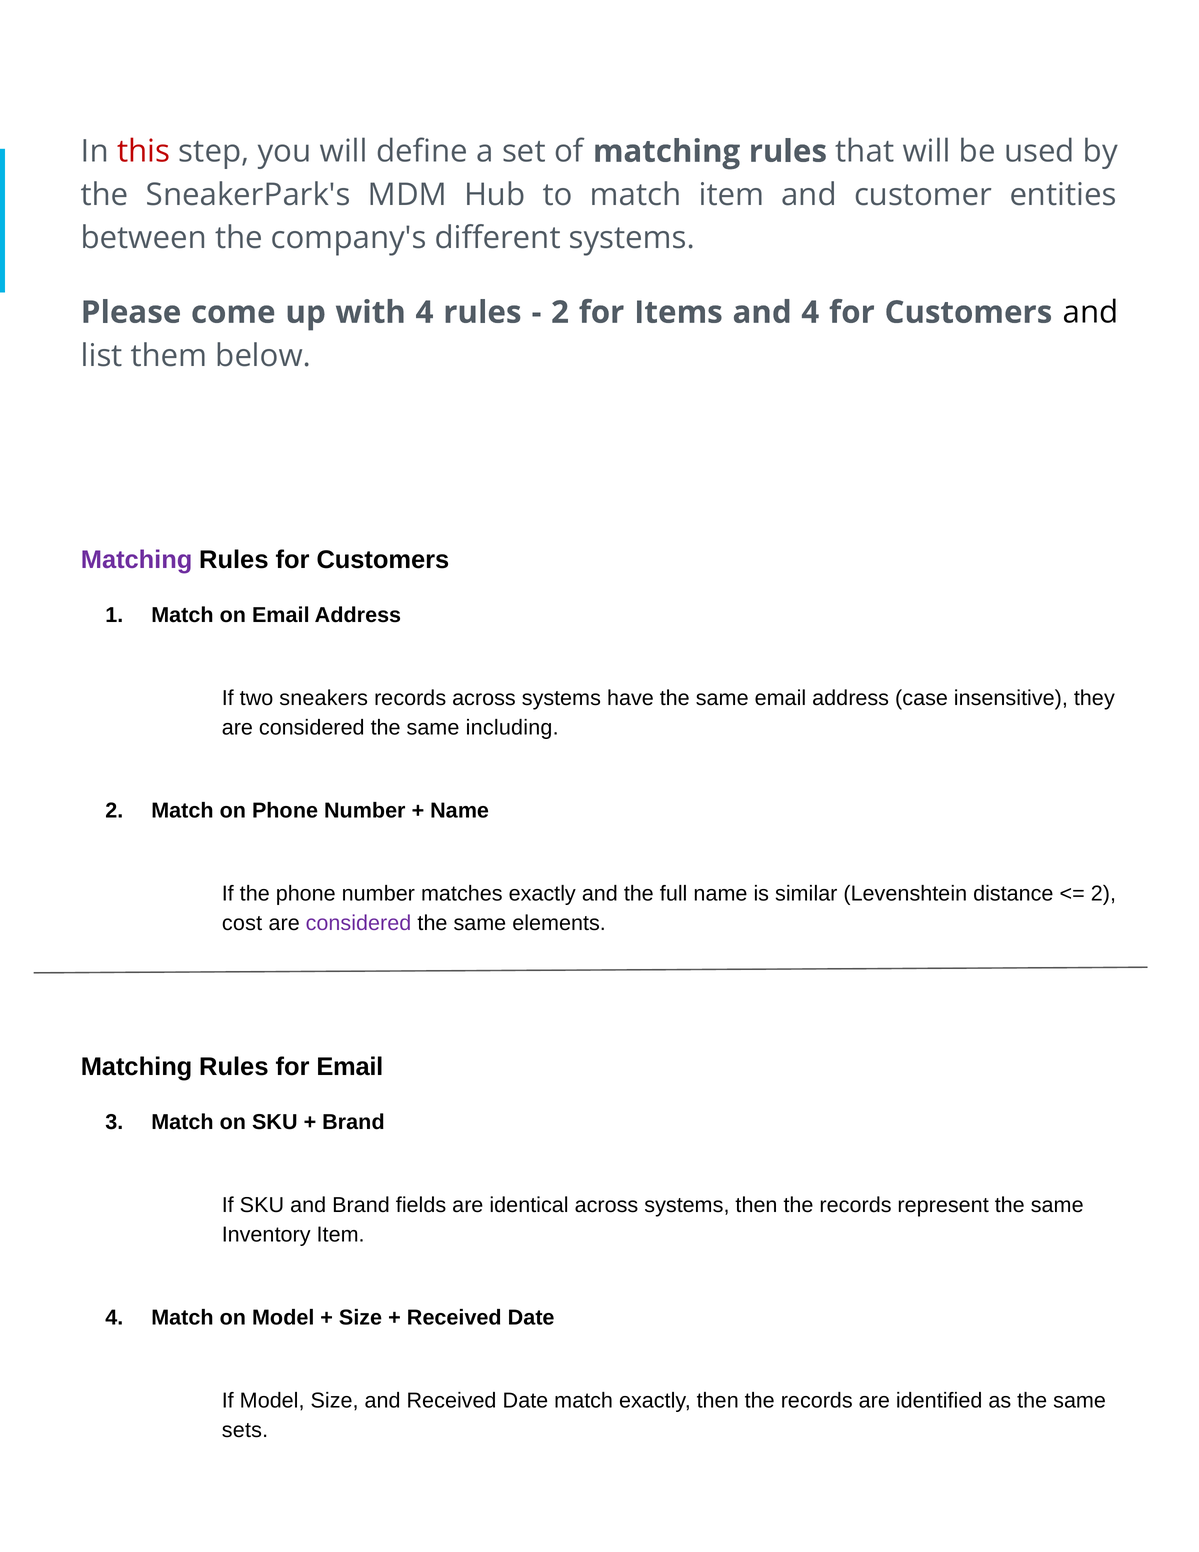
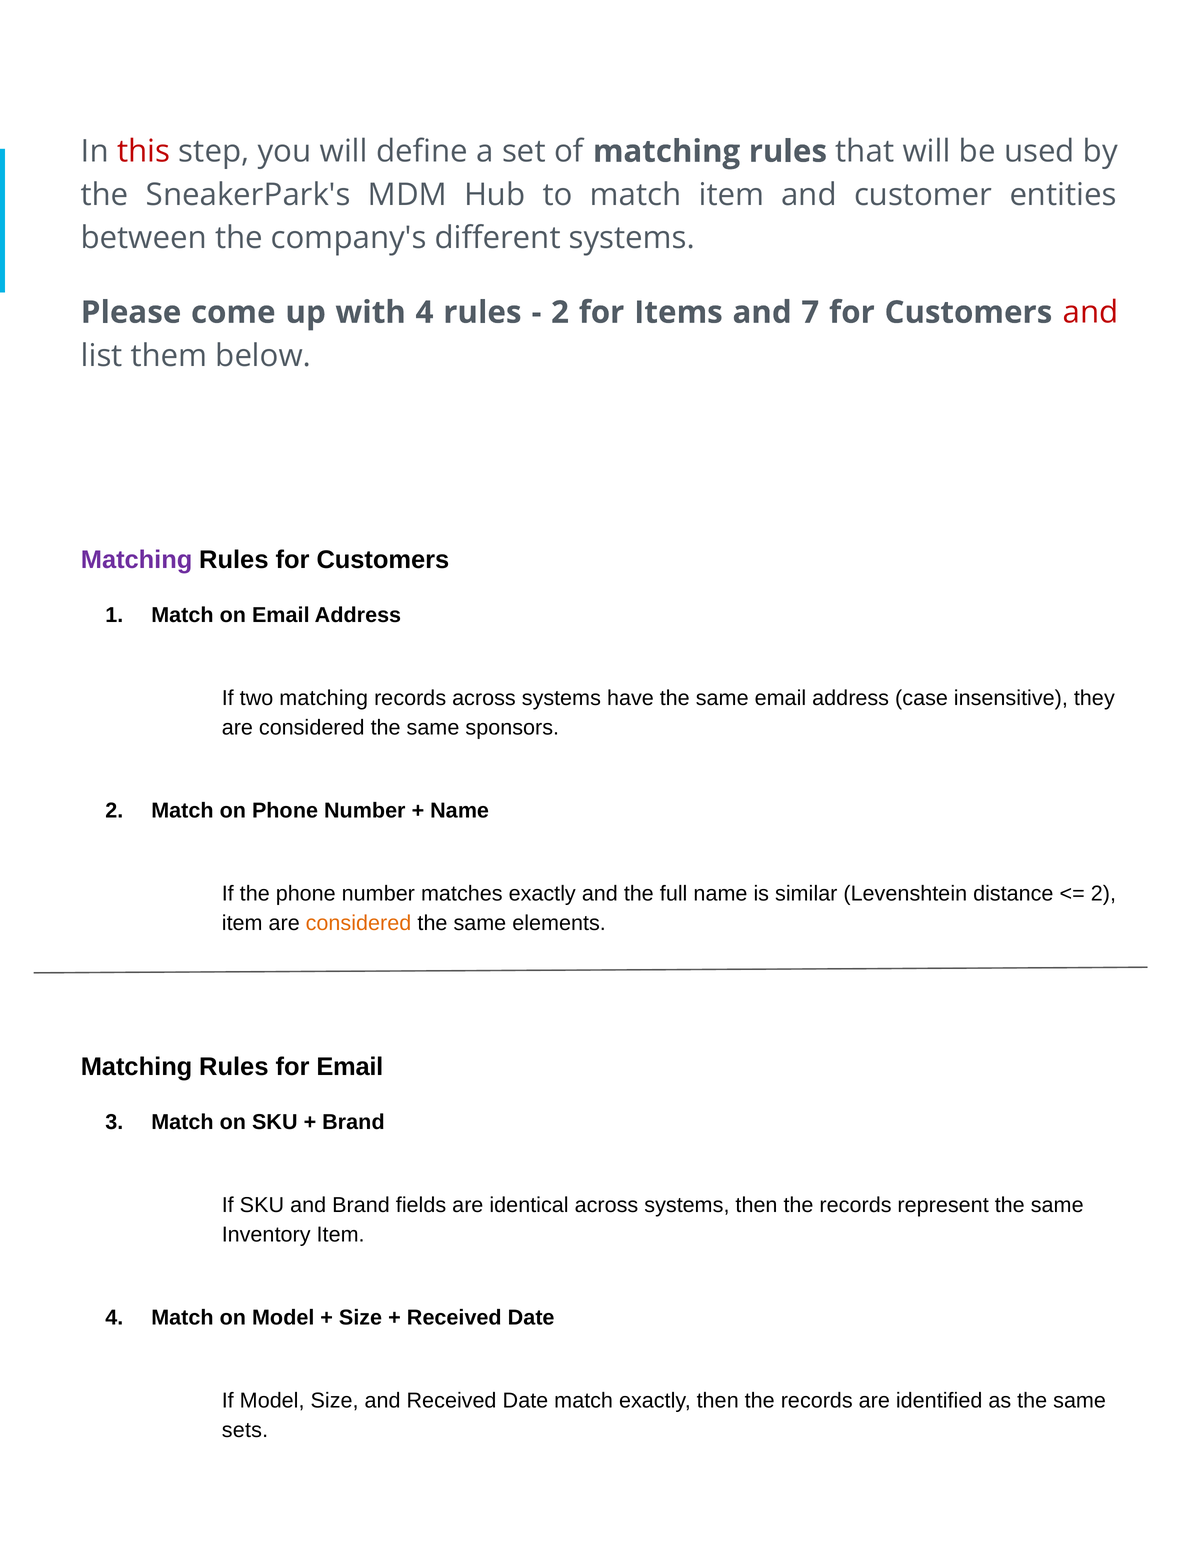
and 4: 4 -> 7 (810, 312)
and colour: black -> red (1091, 312)
two sneakers: sneakers -> matching (324, 698)
including: including -> sponsors (512, 728)
cost: cost -> item (242, 923)
considered colour: purple -> orange (358, 923)
